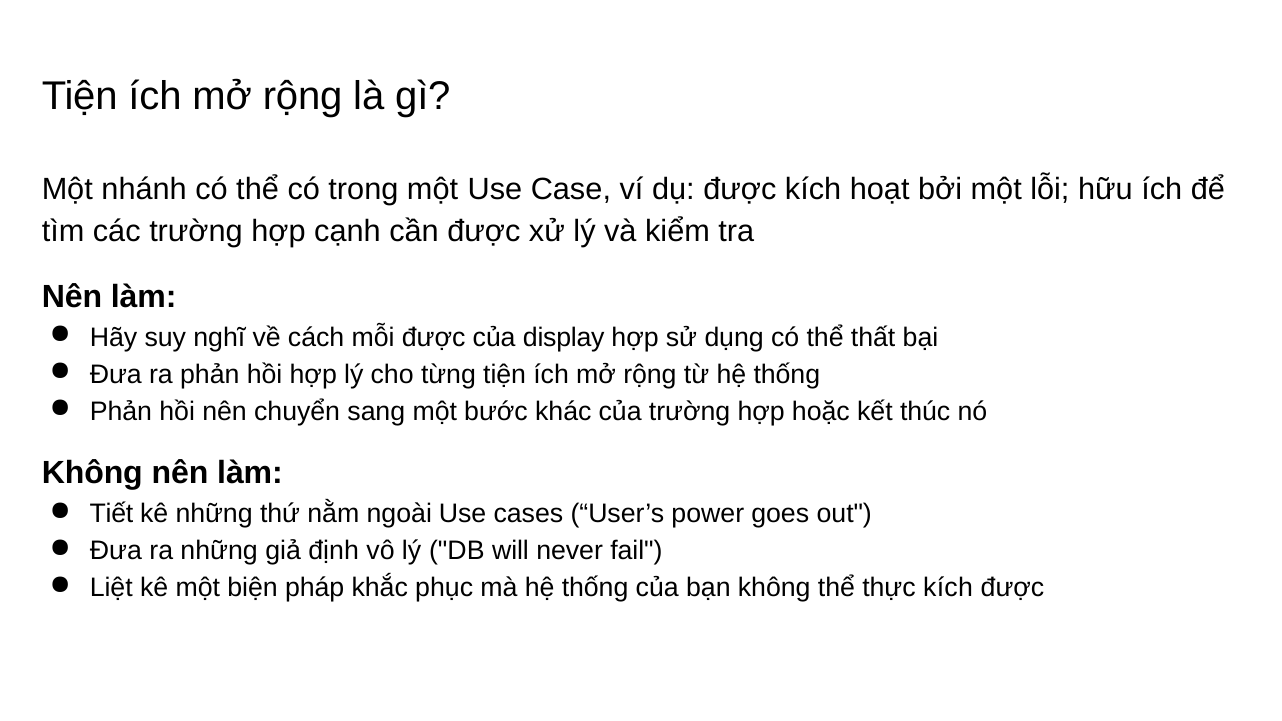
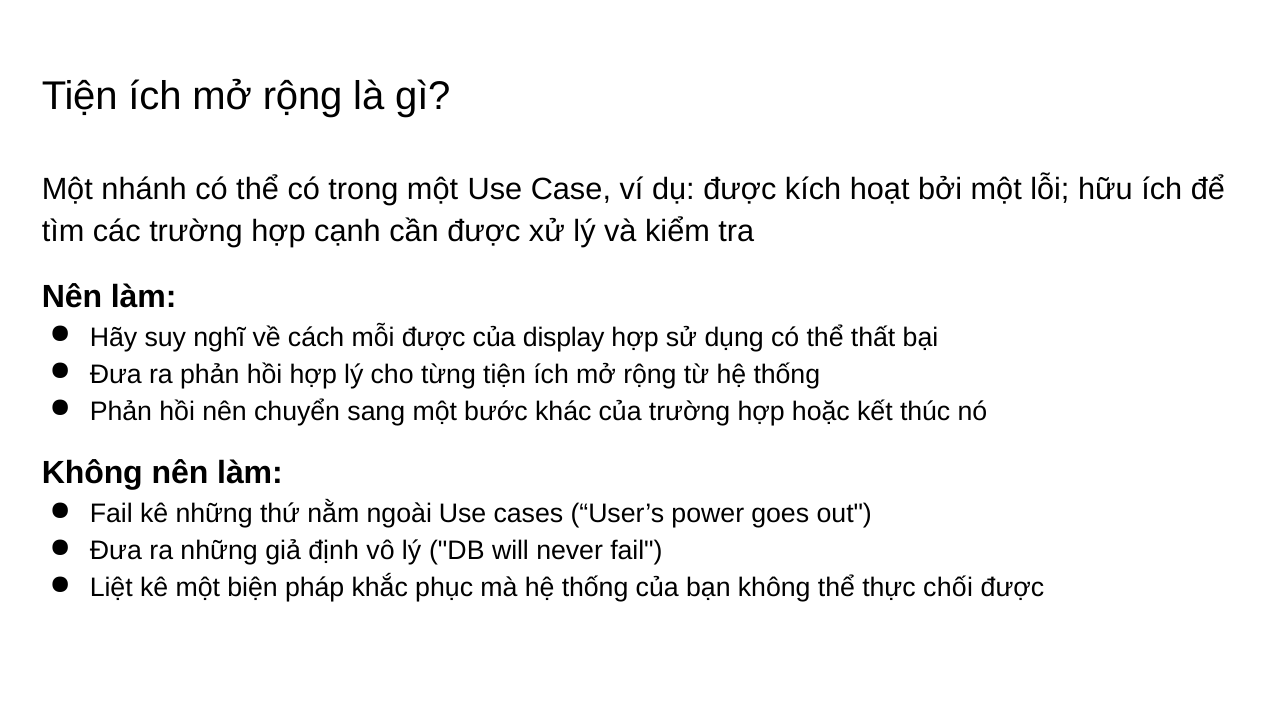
Tiết: Tiết -> Fail (111, 514)
thực kích: kích -> chối (948, 588)
